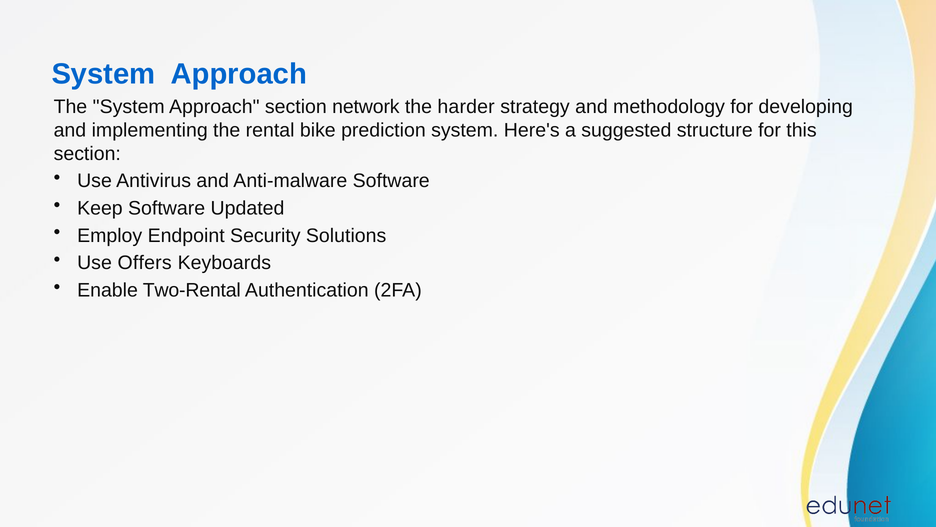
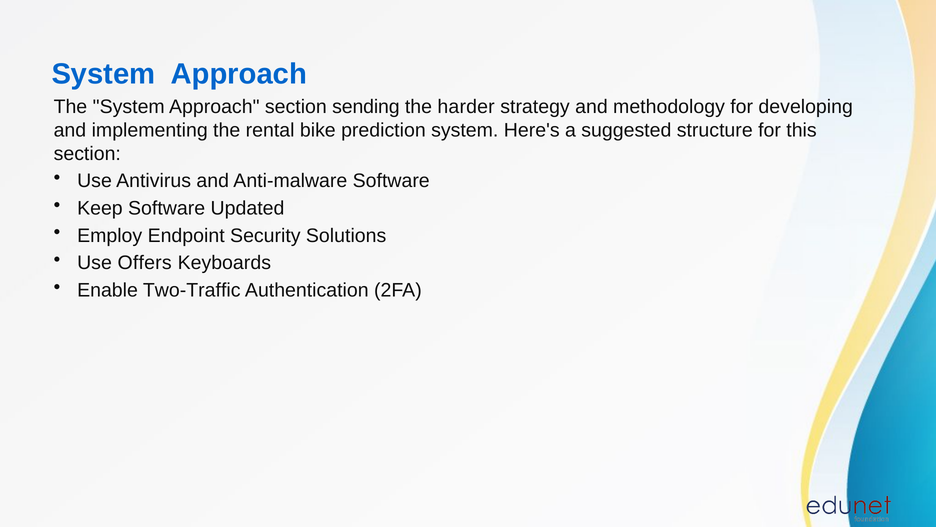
network: network -> sending (366, 107)
Two-Rental: Two-Rental -> Two-Traffic (192, 290)
